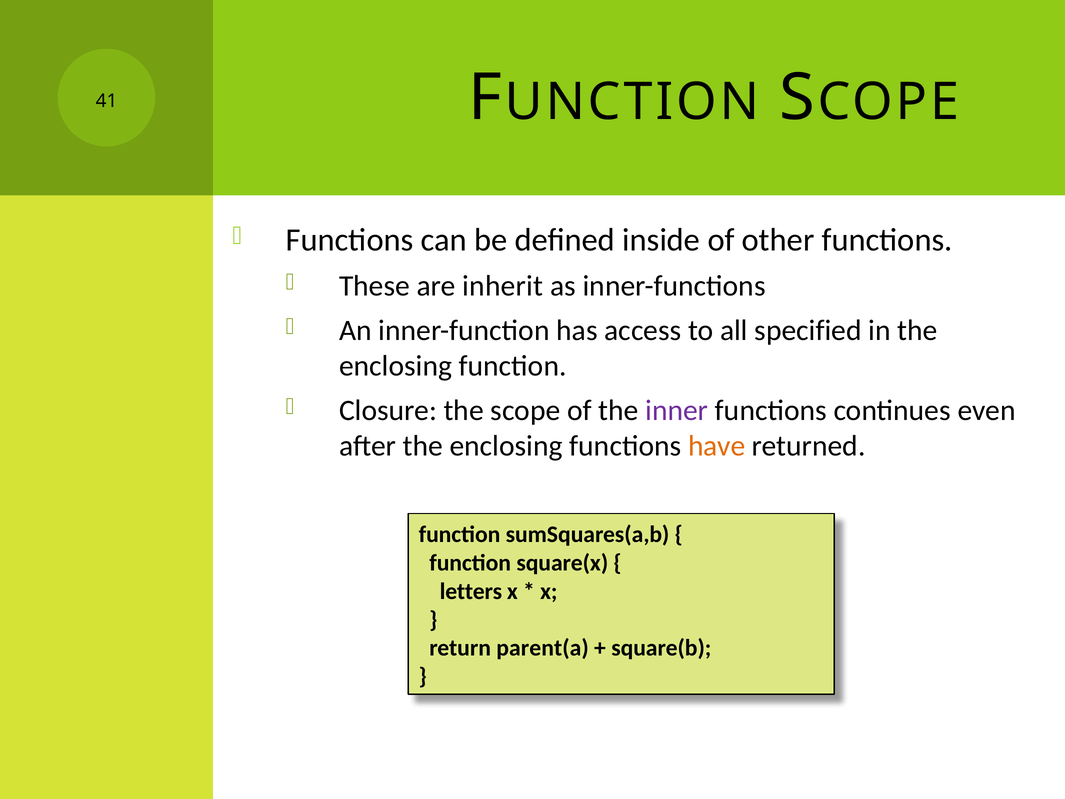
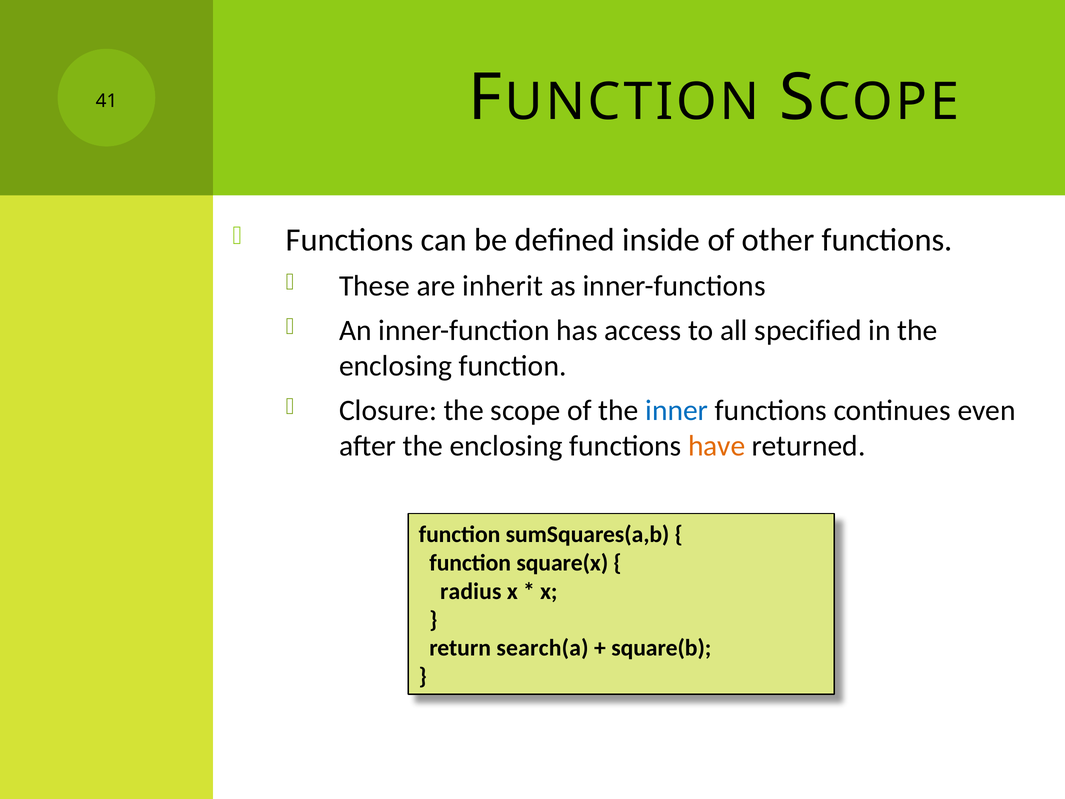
inner colour: purple -> blue (677, 410)
letters: letters -> radius (471, 591)
parent(a: parent(a -> search(a (542, 648)
